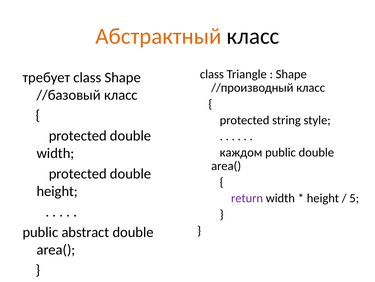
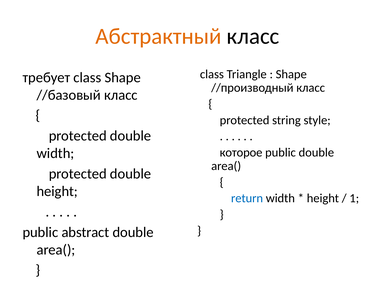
каждом: каждом -> которое (241, 152)
return colour: purple -> blue (247, 198)
5: 5 -> 1 (354, 198)
